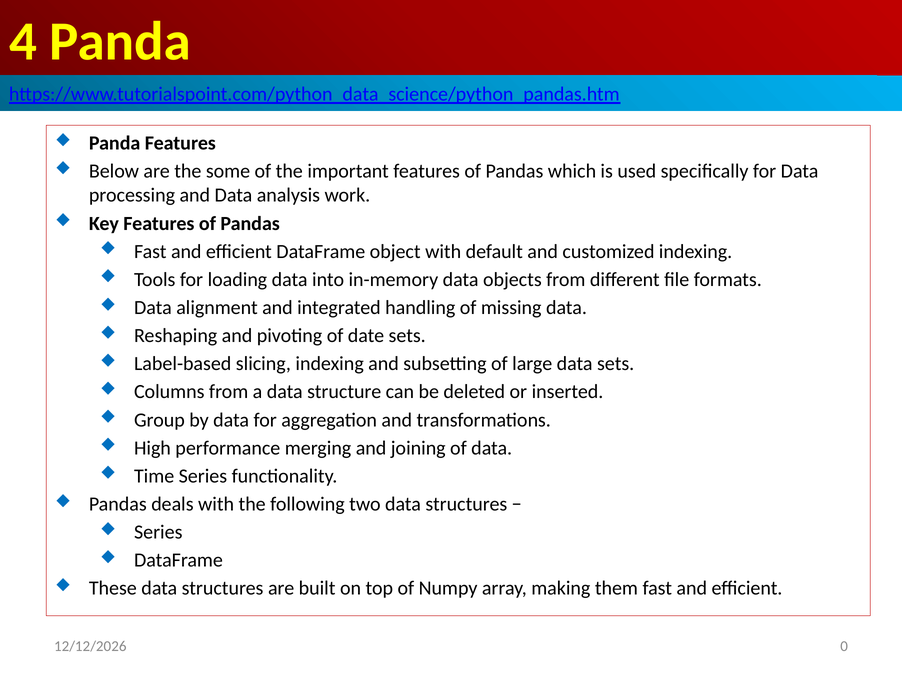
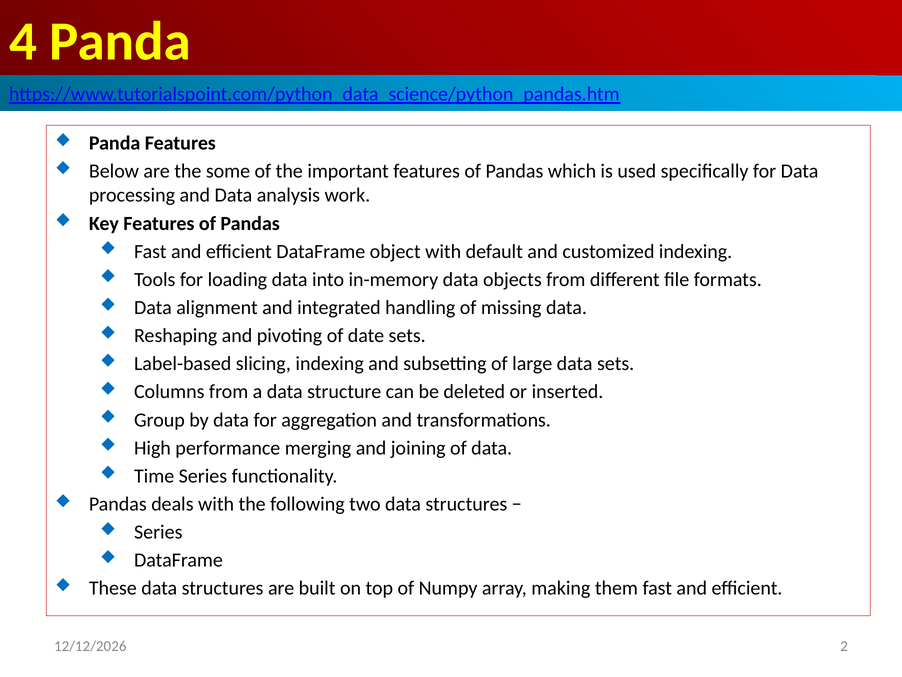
0: 0 -> 2 (844, 646)
